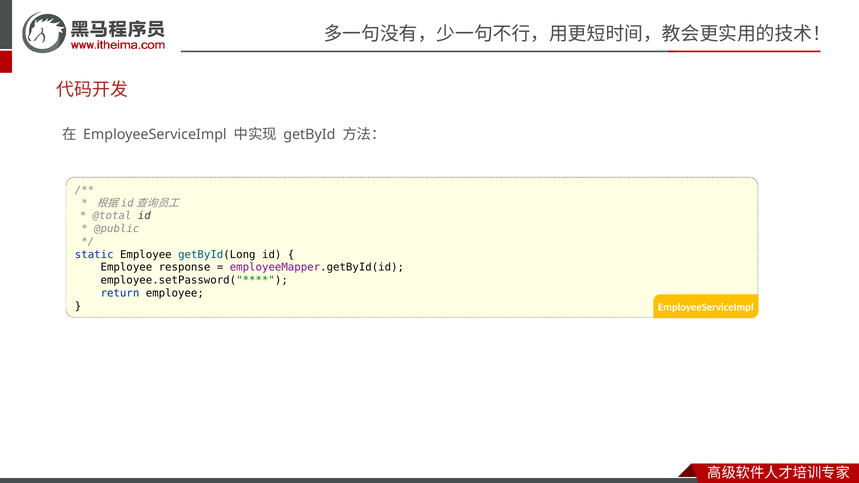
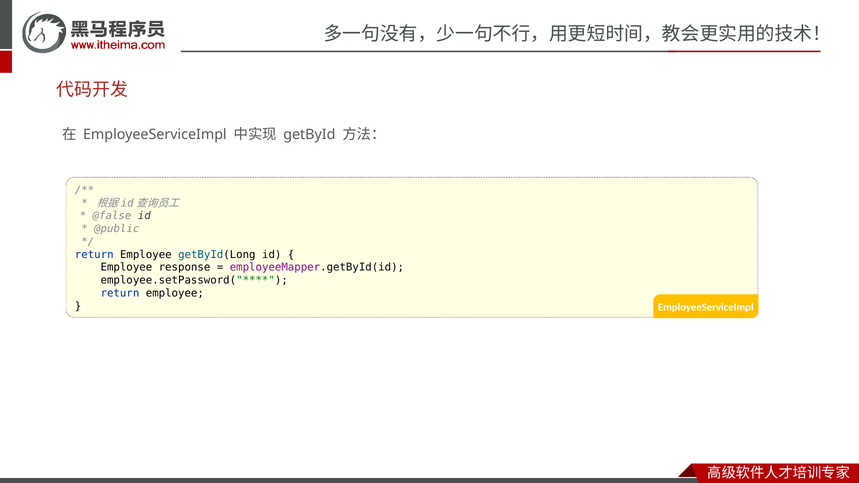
@total: @total -> @false (112, 216)
static: static -> return (94, 255)
